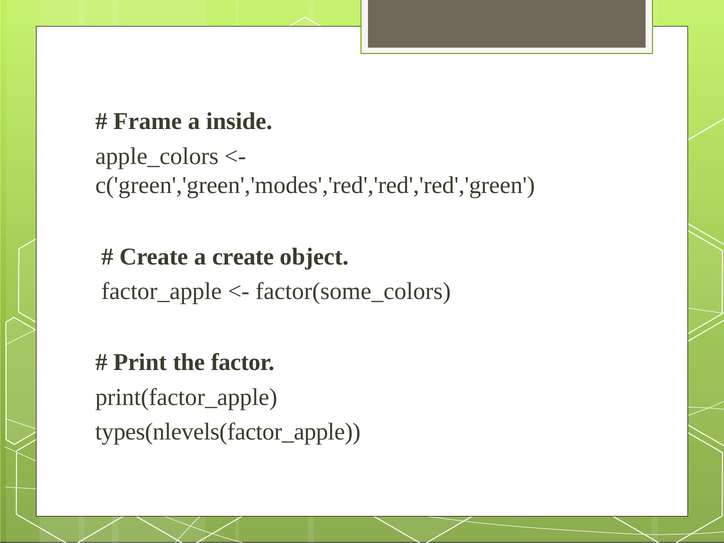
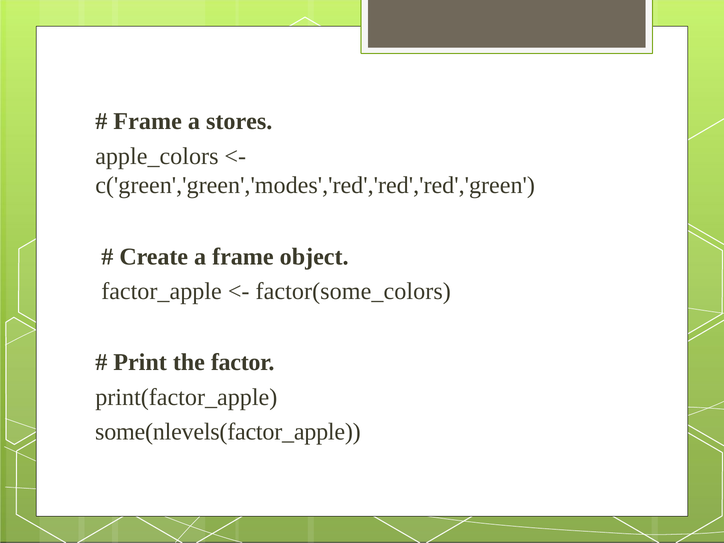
inside: inside -> stores (239, 122)
a create: create -> frame (243, 257)
types(nlevels(factor_apple: types(nlevels(factor_apple -> some(nlevels(factor_apple (228, 432)
